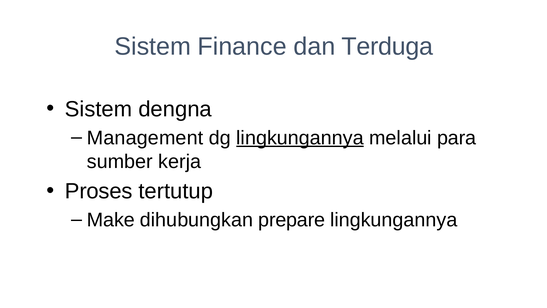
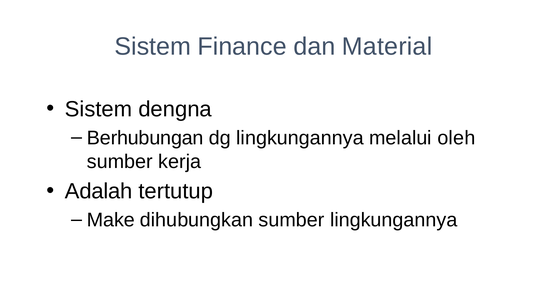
Terduga: Terduga -> Material (387, 47)
Management: Management -> Berhubungan (145, 138)
lingkungannya underline: present -> none (300, 138)
para: para -> oleh (456, 138)
Proses: Proses -> Adalah (99, 191)
dihubungkan prepare: prepare -> sumber (292, 220)
